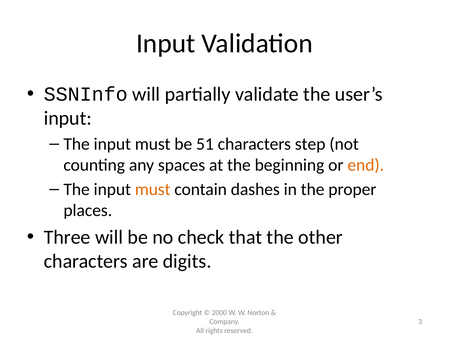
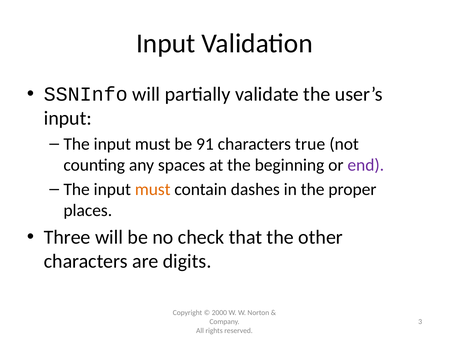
51: 51 -> 91 (205, 144)
step: step -> true (310, 144)
end colour: orange -> purple (366, 165)
